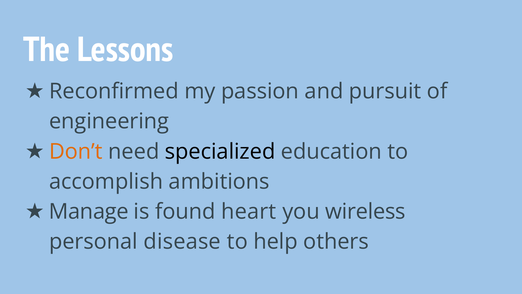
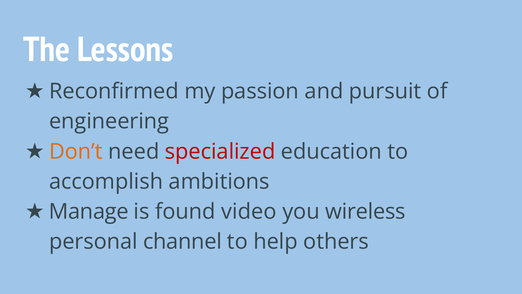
specialized colour: black -> red (220, 151)
heart: heart -> video (249, 211)
disease: disease -> channel (182, 241)
